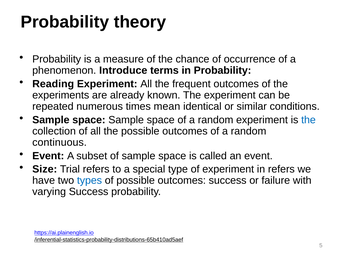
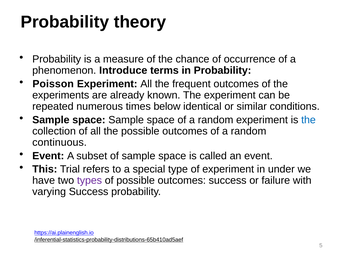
Reading: Reading -> Poisson (53, 84)
mean: mean -> below (167, 107)
Size: Size -> This (45, 169)
in refers: refers -> under (281, 169)
types colour: blue -> purple (89, 181)
